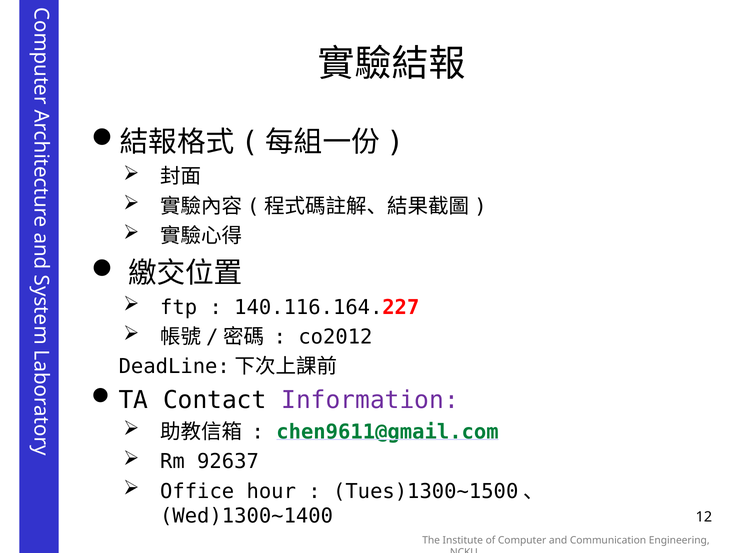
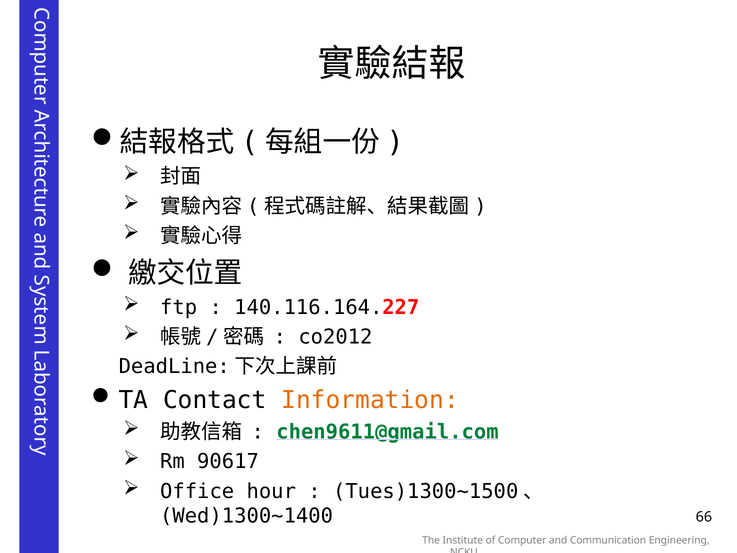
Information colour: purple -> orange (370, 400)
92637: 92637 -> 90617 (228, 461)
12: 12 -> 66 (704, 517)
